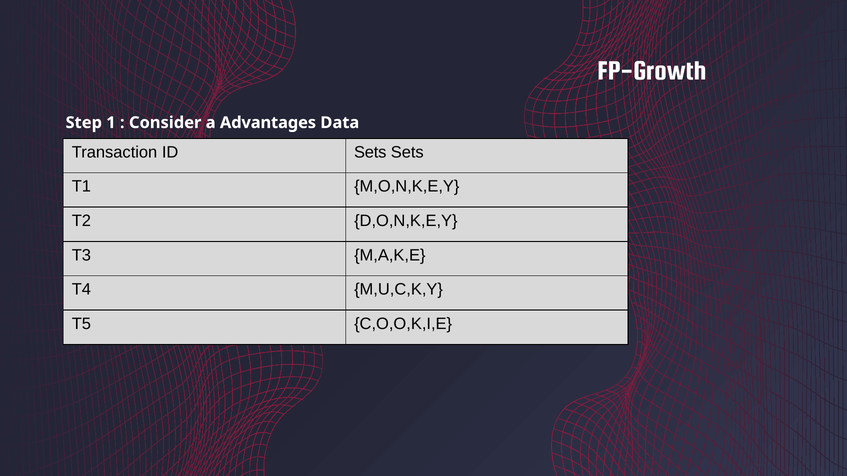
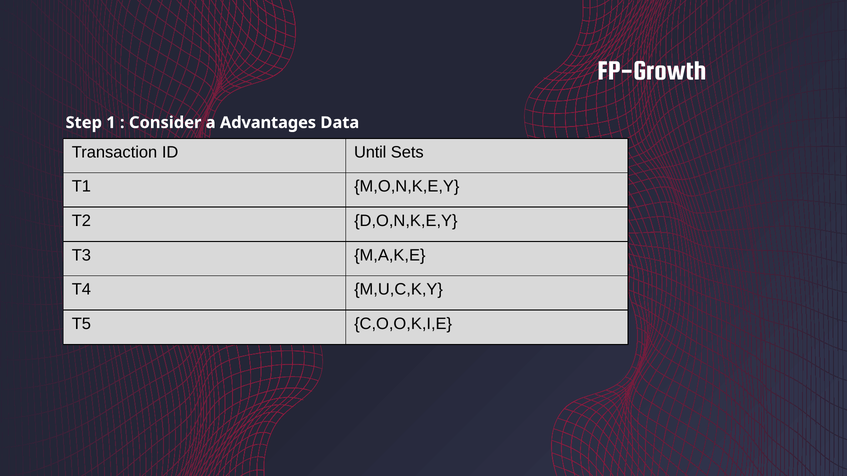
ID Sets: Sets -> Until (370, 152)
